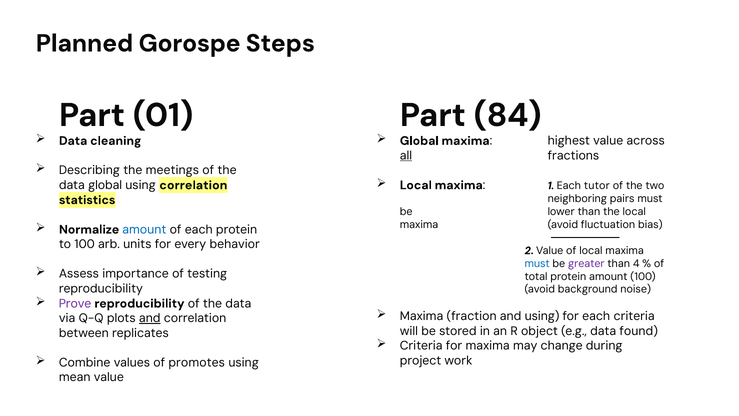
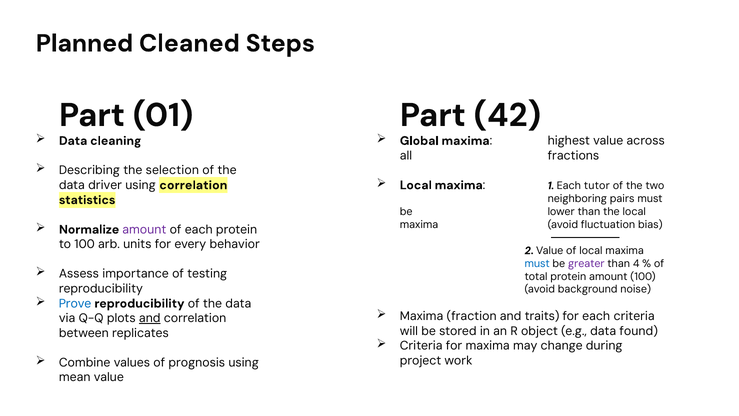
Gorospe: Gorospe -> Cleaned (189, 43)
84: 84 -> 42 (507, 115)
all underline: present -> none (406, 155)
meetings: meetings -> selection (172, 170)
global: global -> driver (105, 185)
amount colour: blue -> purple (144, 229)
Prove colour: purple -> blue (75, 303)
and using: using -> traits (542, 316)
promotes: promotes -> prognosis (197, 362)
